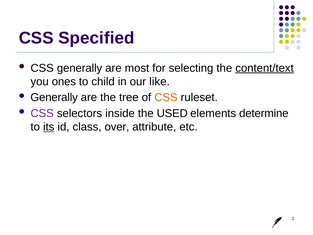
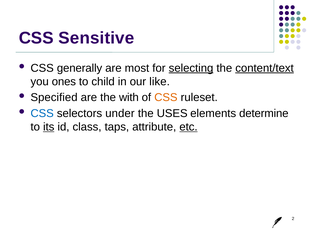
Specified: Specified -> Sensitive (96, 38)
selecting underline: none -> present (191, 68)
Generally: Generally -> Specified (54, 97)
tree: tree -> with (129, 97)
CSS colour: purple -> blue (42, 113)
inside: inside -> under (120, 113)
USED: USED -> USES (172, 113)
over: over -> taps (117, 127)
etc underline: none -> present (188, 127)
